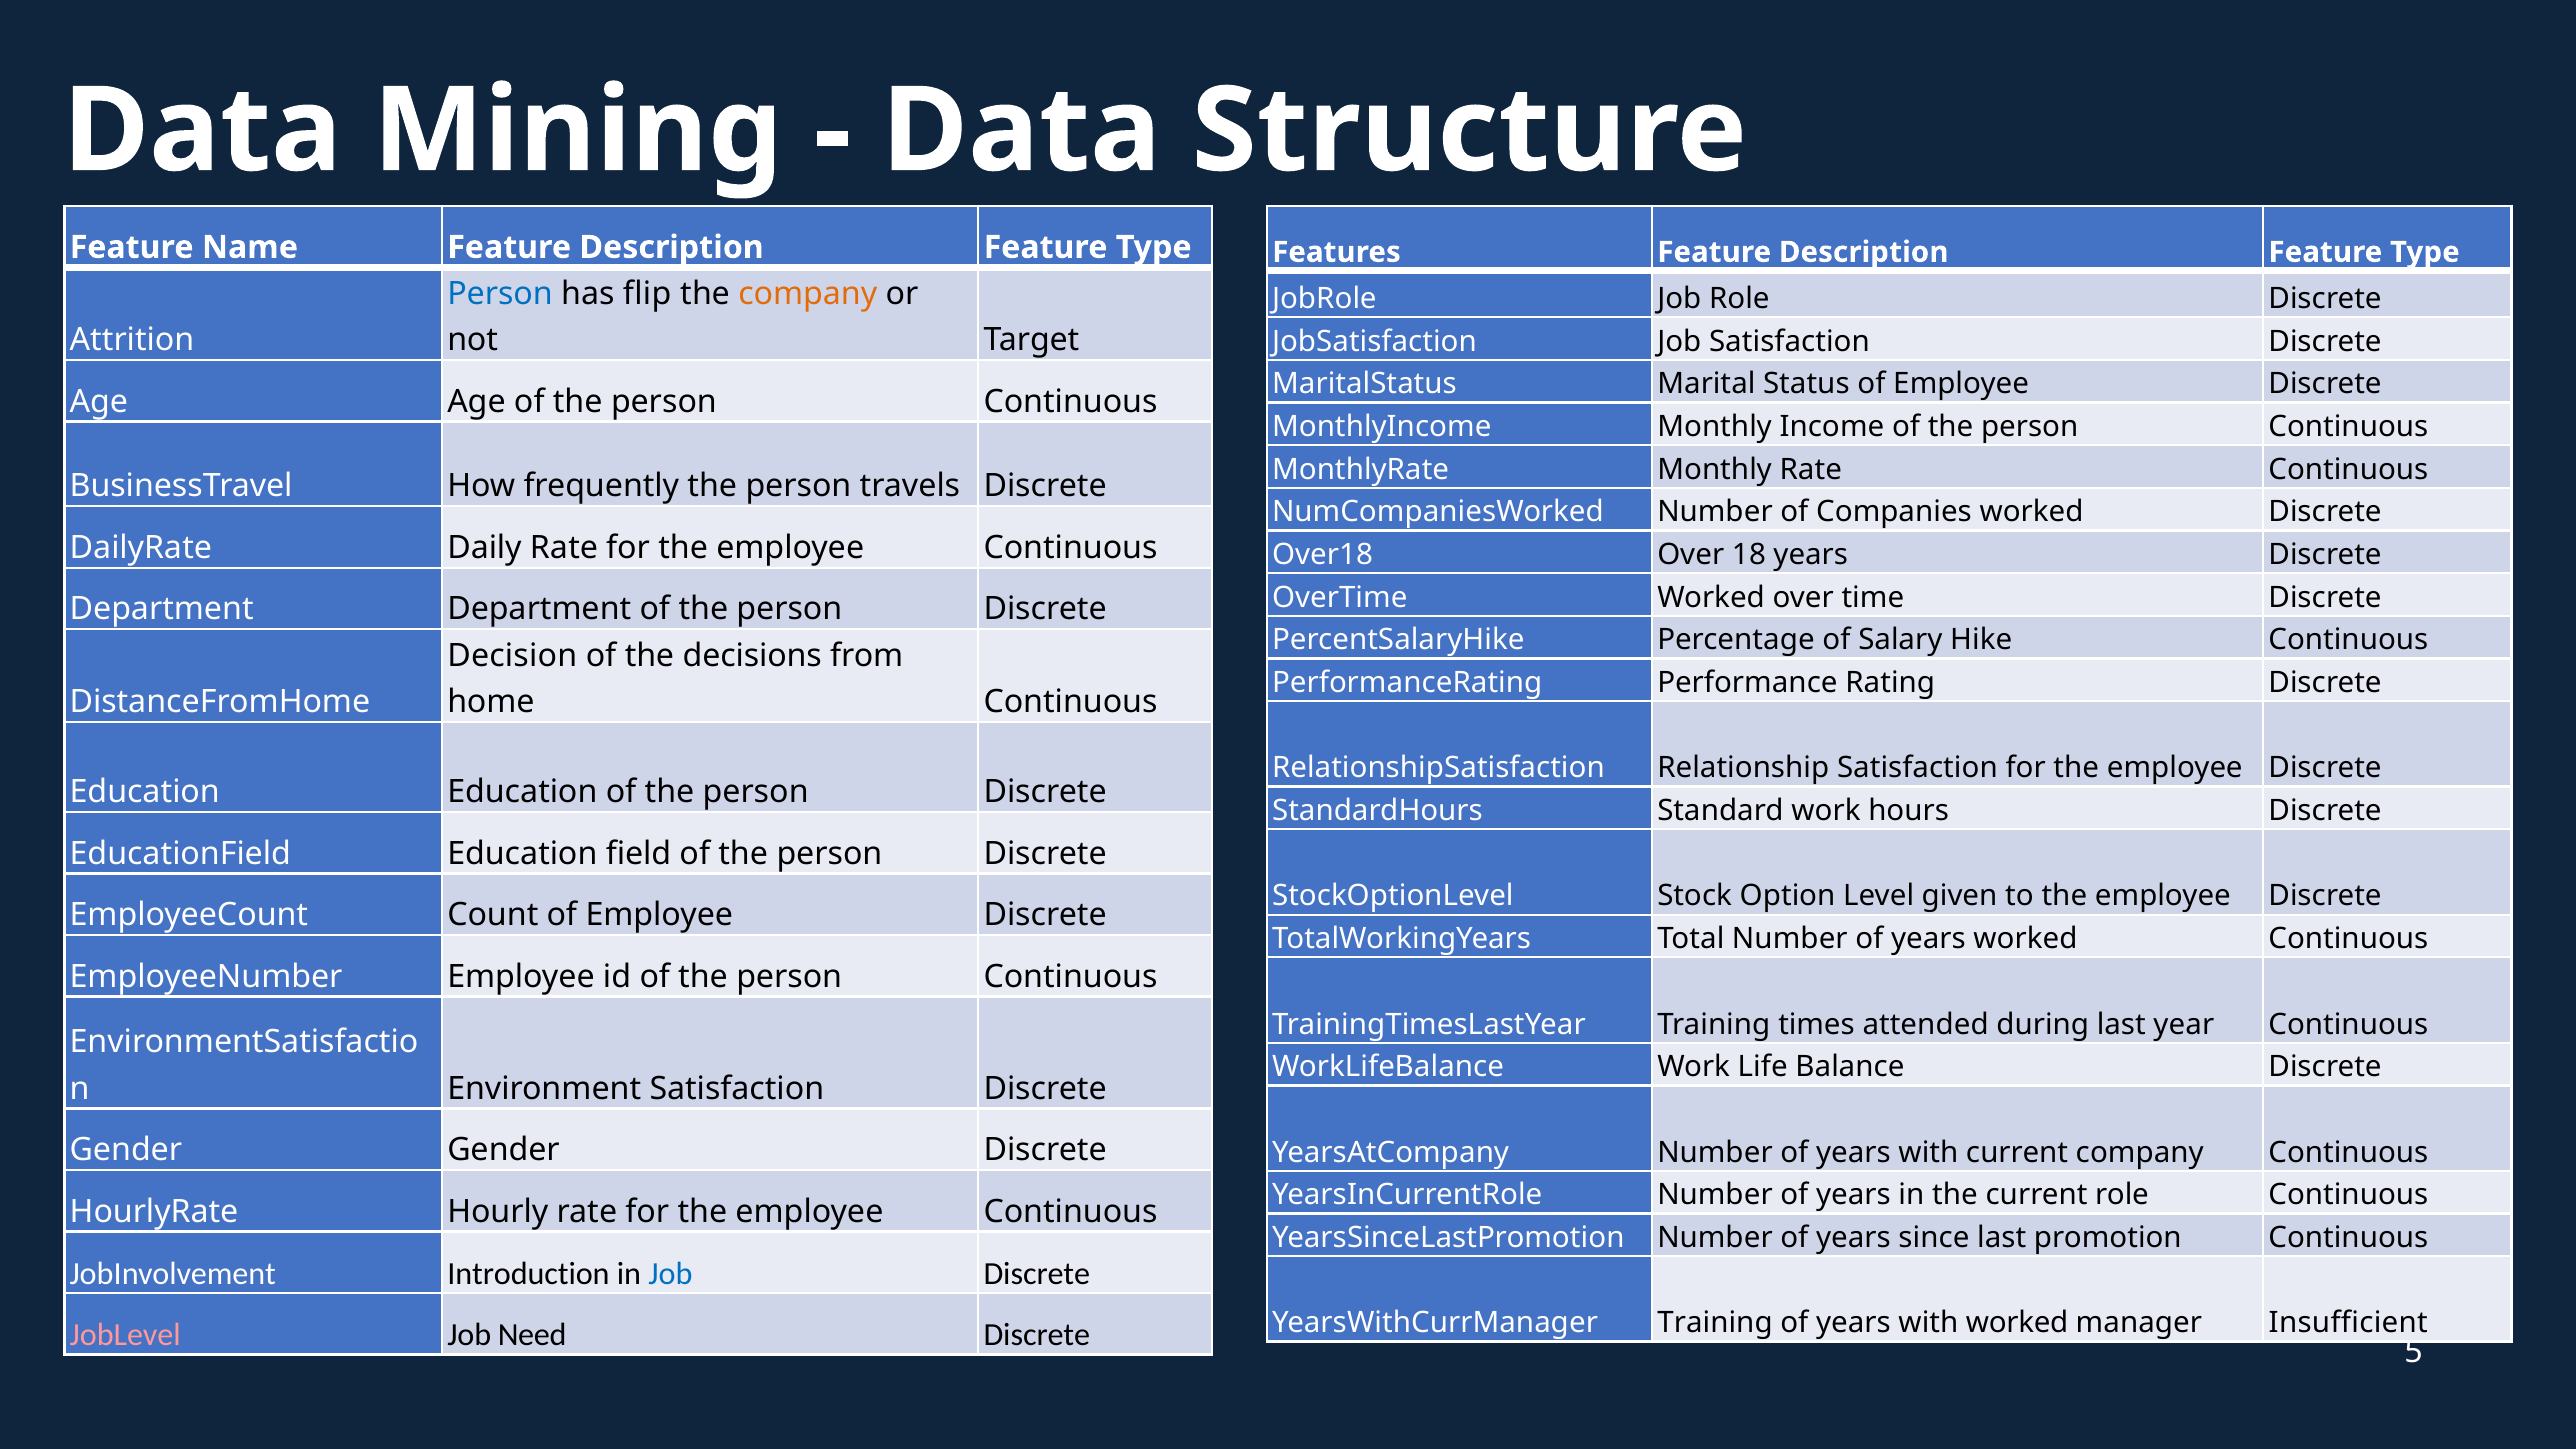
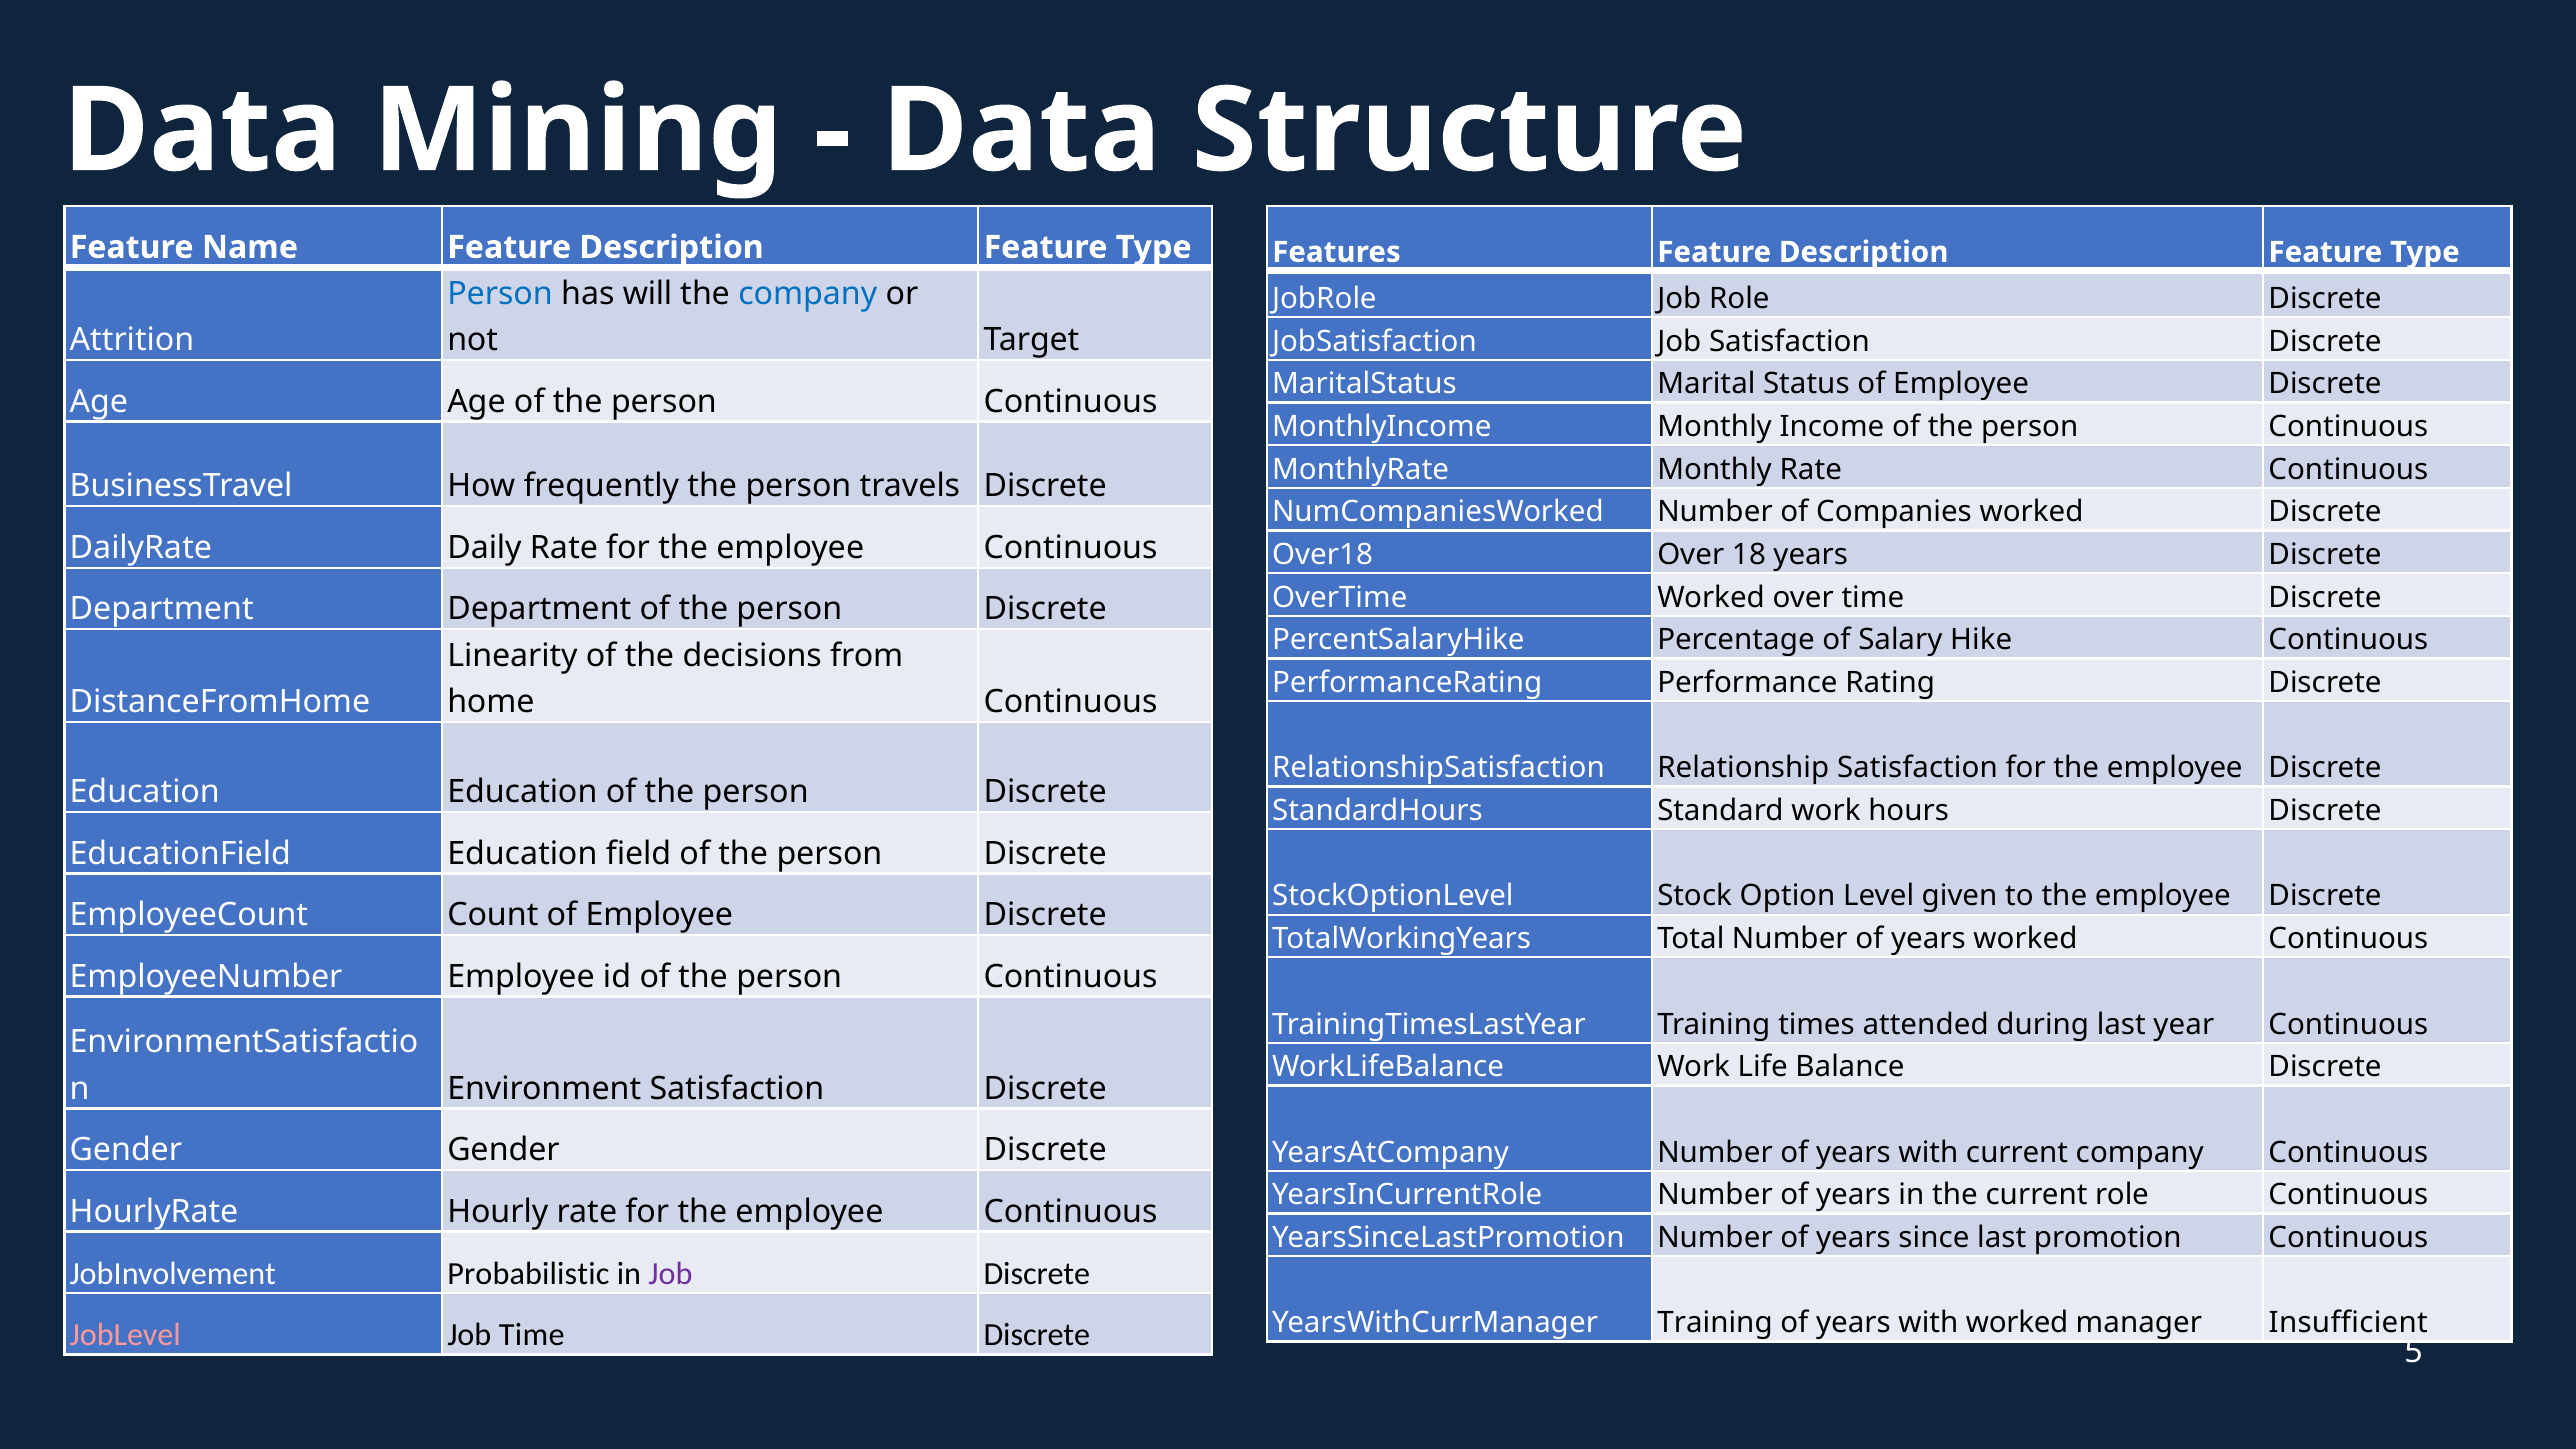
flip: flip -> will (647, 294)
company colour: orange -> blue (808, 294)
Decision: Decision -> Linearity (512, 656)
Introduction: Introduction -> Probabilistic (528, 1274)
Job colour: blue -> purple (670, 1274)
Job Need: Need -> Time (532, 1335)
